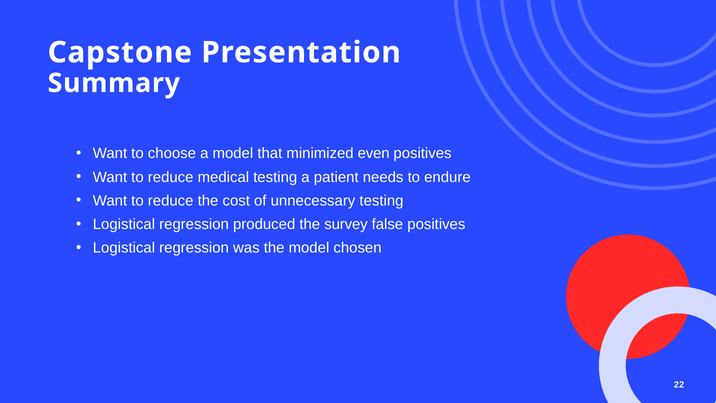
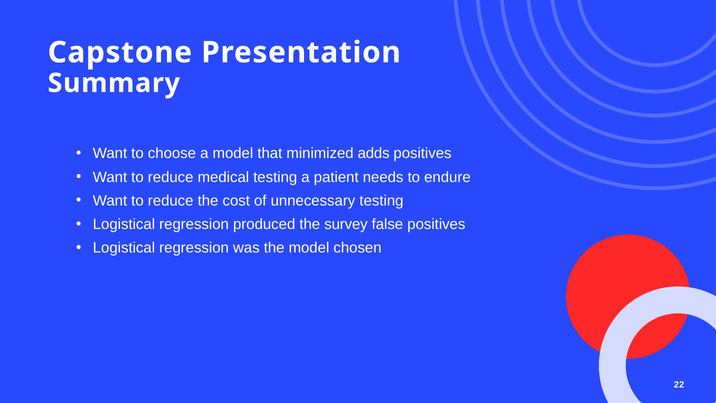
even: even -> adds (374, 153)
